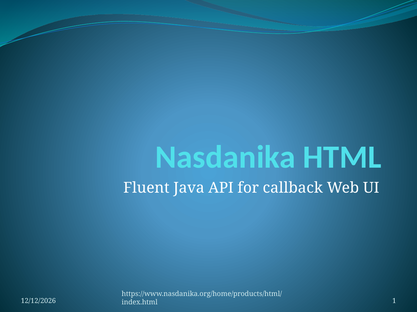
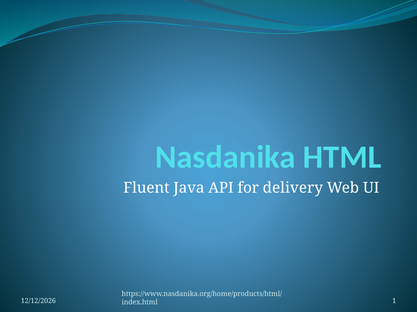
callback: callback -> delivery (293, 188)
